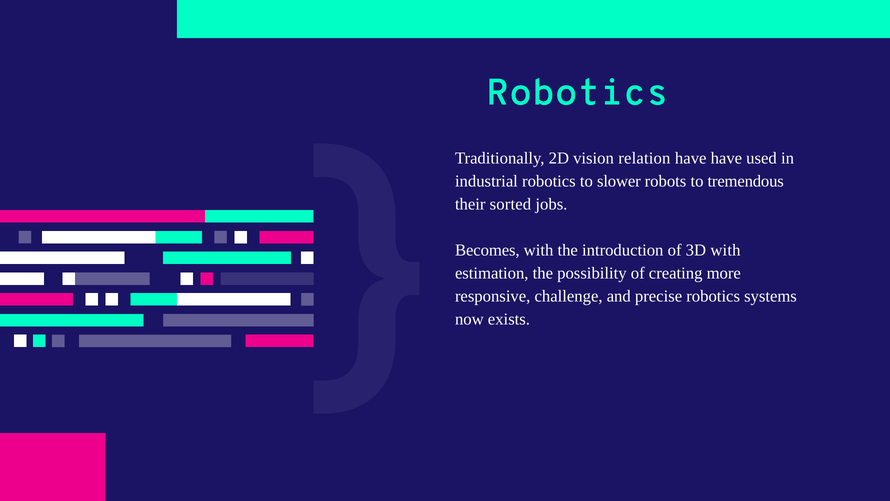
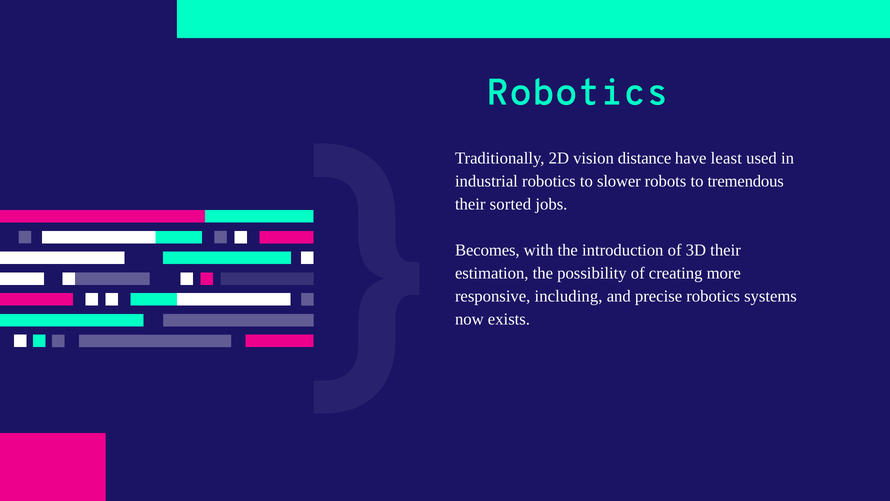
relation: relation -> distance (645, 158)
have have: have -> least (726, 158)
3D with: with -> their (726, 250)
challenge: challenge -> including (569, 296)
